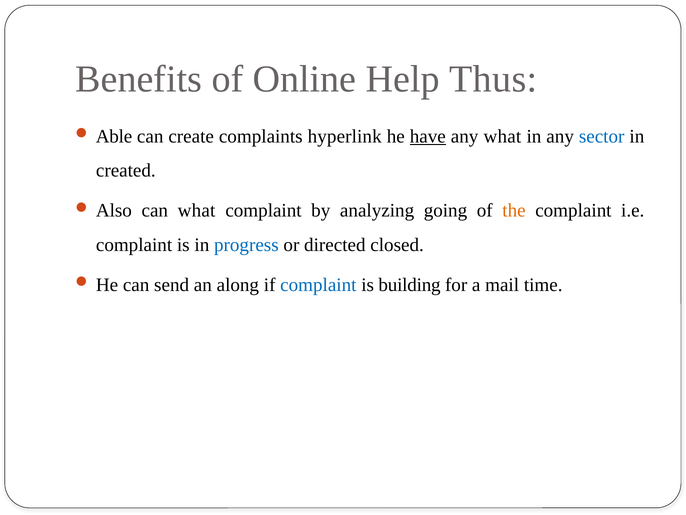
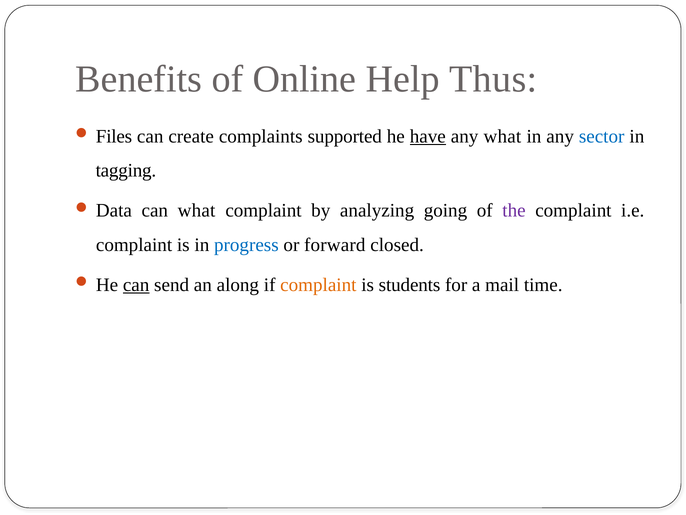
Able: Able -> Files (114, 136)
hyperlink: hyperlink -> supported (345, 136)
created: created -> tagging (126, 171)
Also: Also -> Data (114, 210)
the colour: orange -> purple (514, 210)
directed: directed -> forward (335, 245)
can underline: none -> present (136, 284)
complaint colour: blue -> orange (318, 284)
building: building -> students (410, 284)
